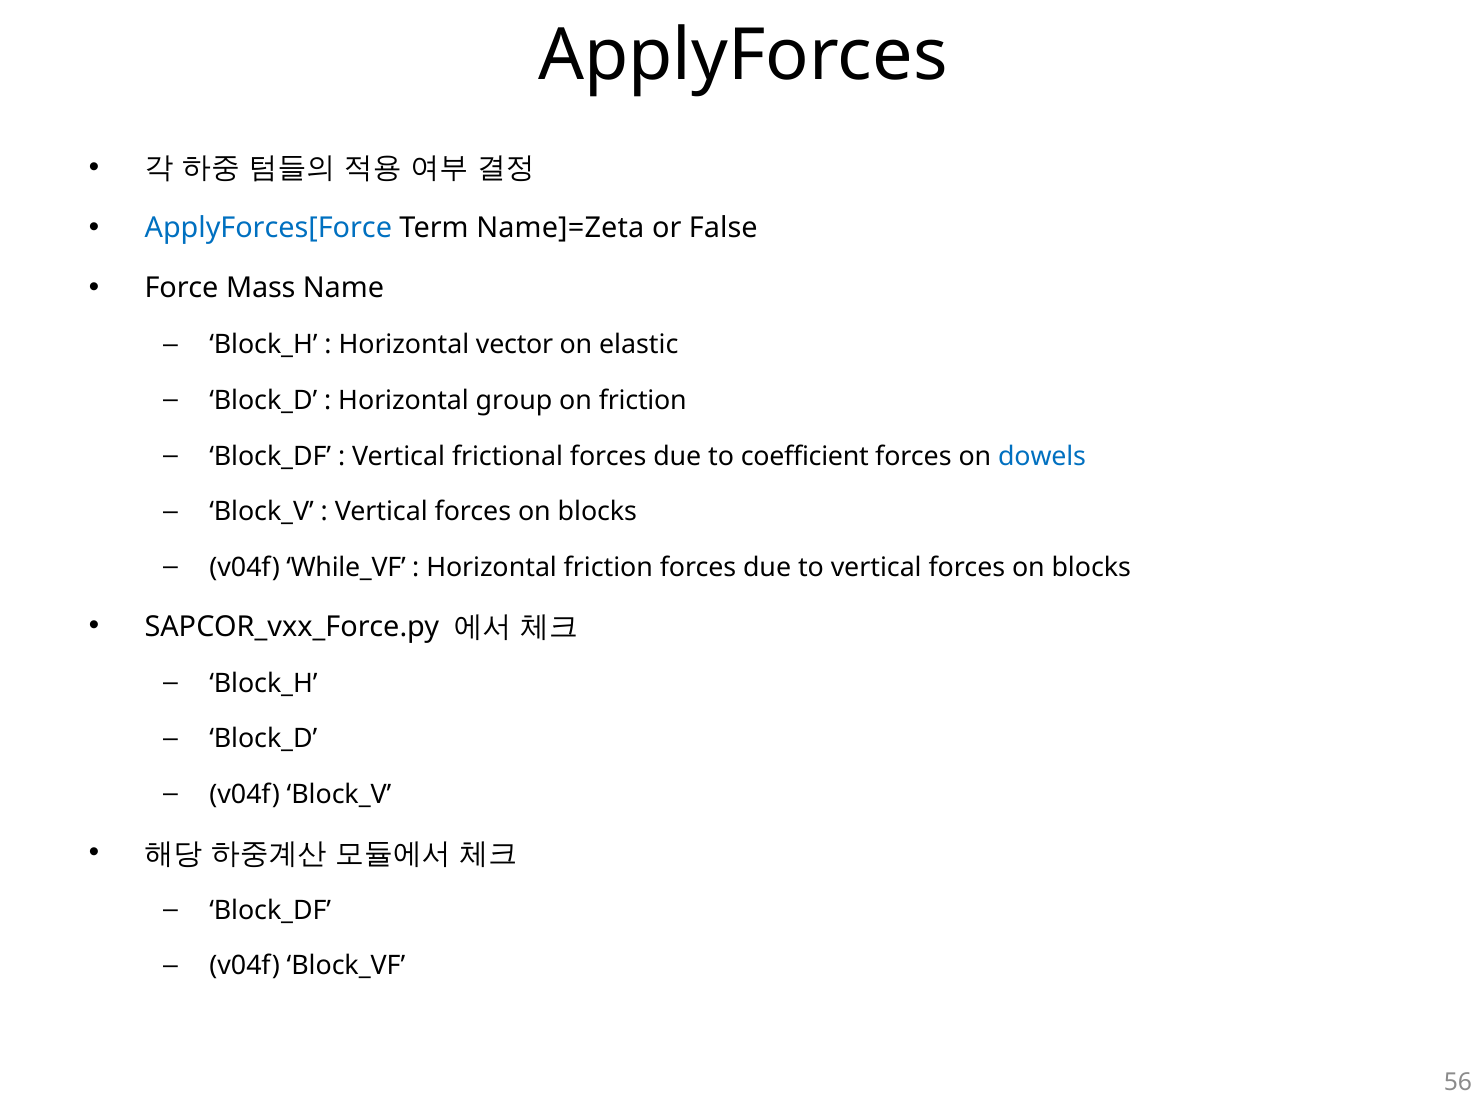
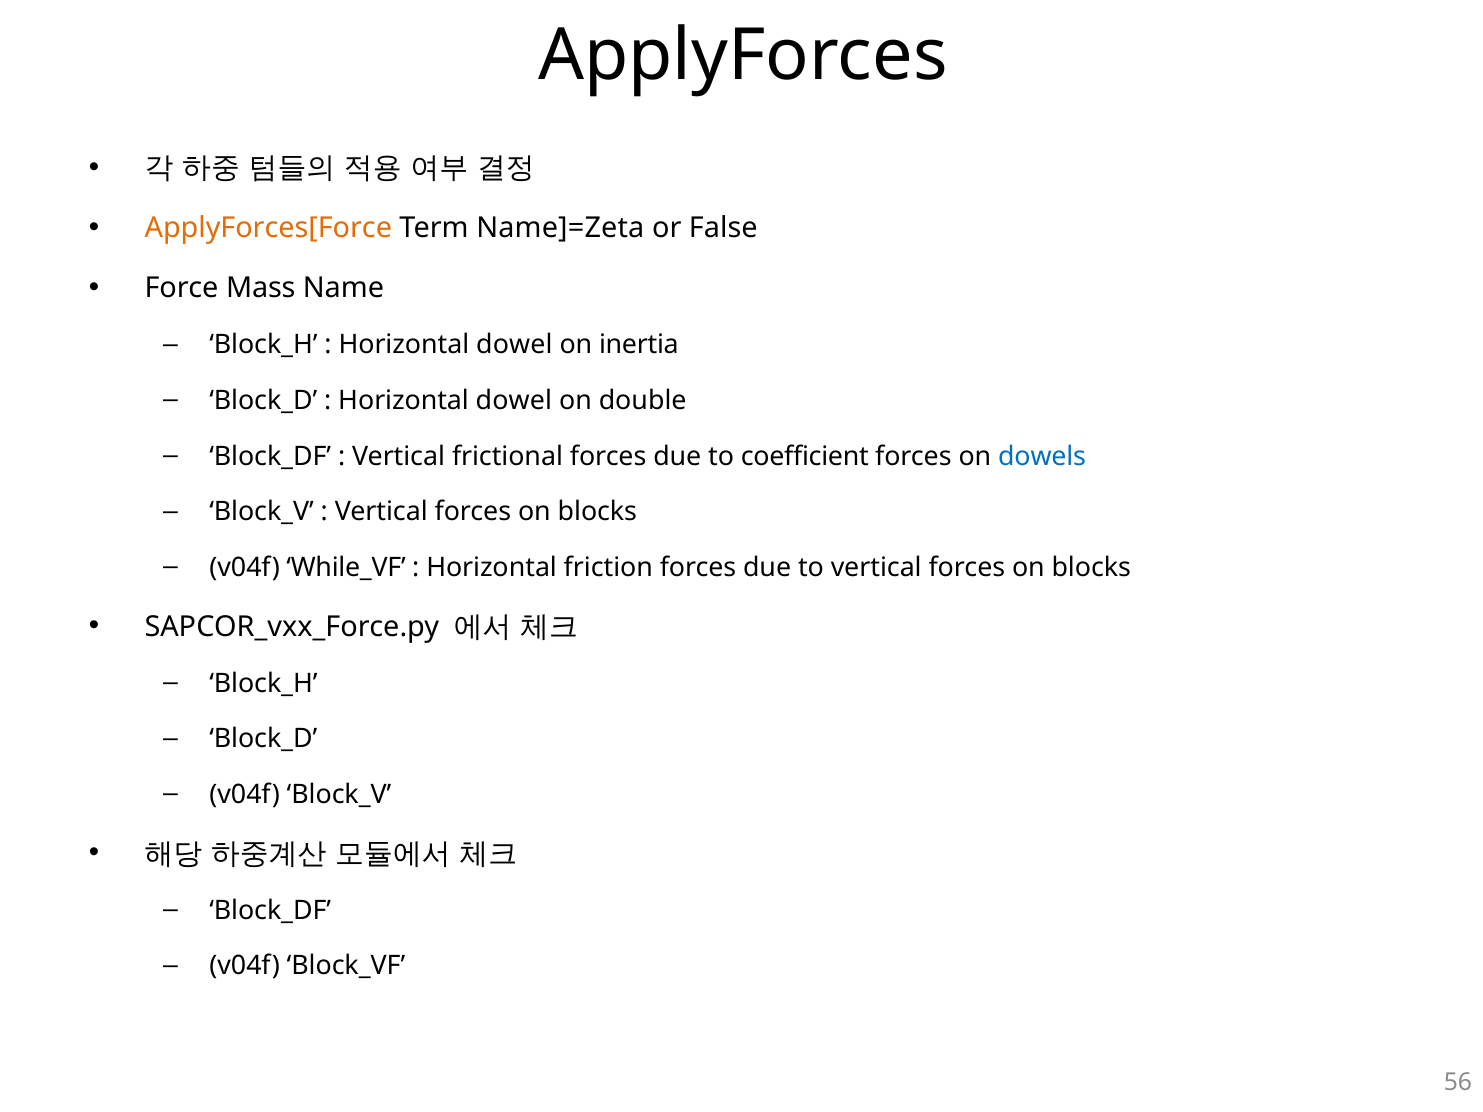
ApplyForces[Force colour: blue -> orange (268, 228)
vector: vector -> dowel (514, 345)
elastic: elastic -> inertia (639, 345)
group: group -> dowel (514, 401)
on friction: friction -> double (643, 401)
